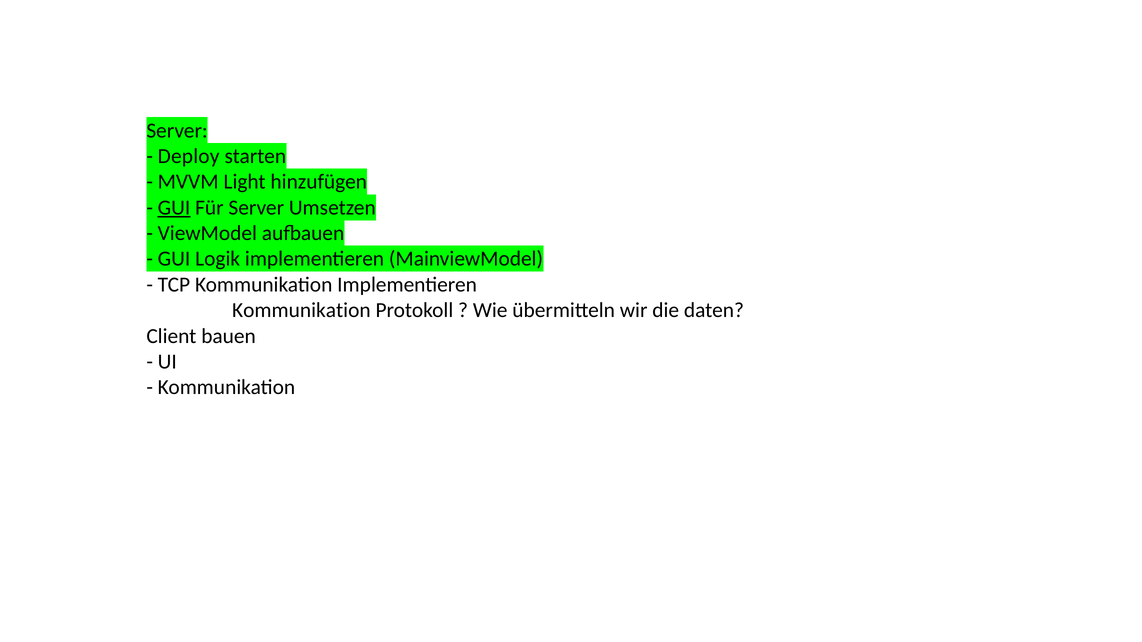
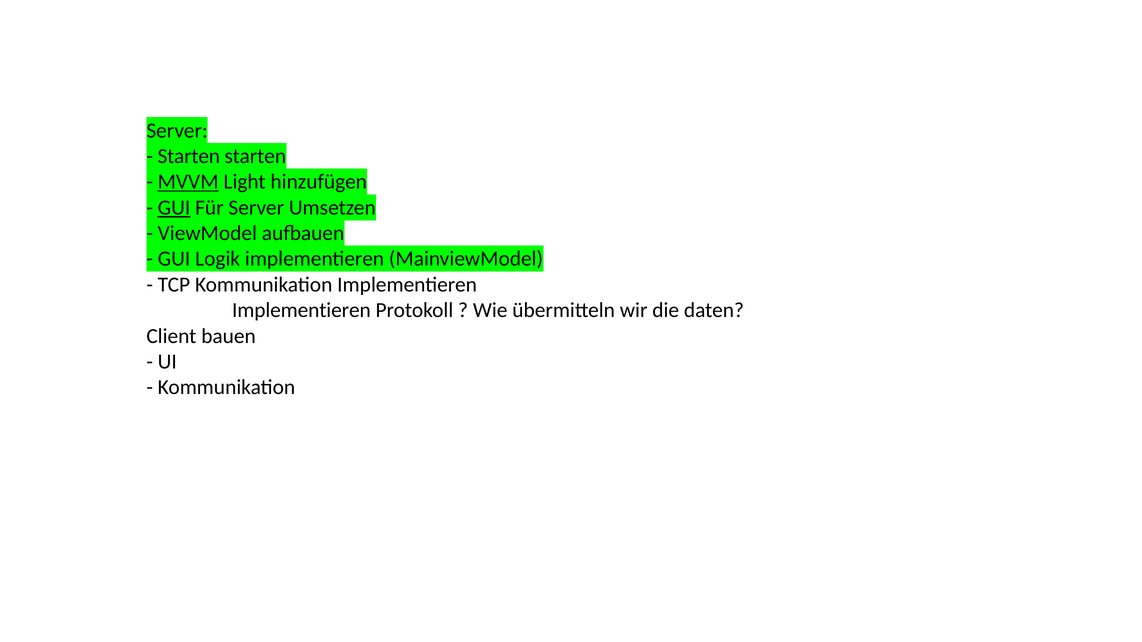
Deploy: Deploy -> Starten (189, 156)
MVVM underline: none -> present (188, 182)
Kommunikation: Kommunikation -> Implementieren (301, 310)
